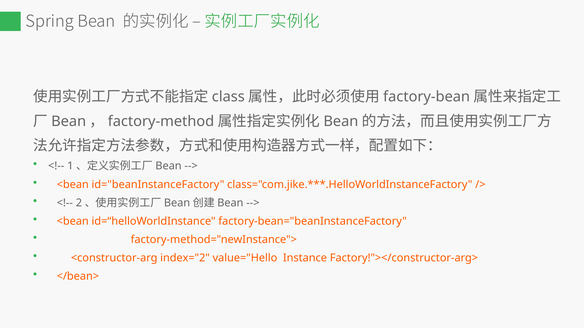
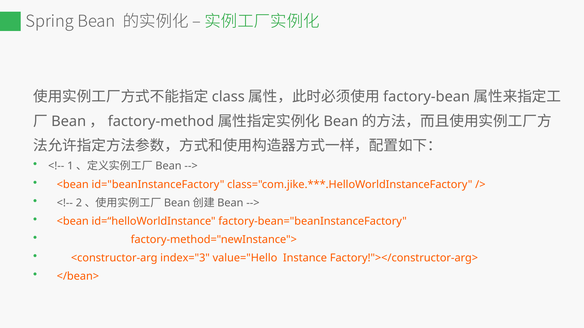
index="2: index="2 -> index="3 (185, 258)
